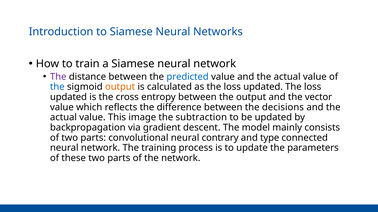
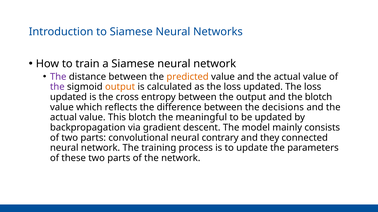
predicted colour: blue -> orange (188, 77)
the colour: blue -> purple (57, 87)
the vector: vector -> blotch (318, 97)
This image: image -> blotch (142, 118)
subtraction: subtraction -> meaningful (201, 118)
type: type -> they (270, 138)
